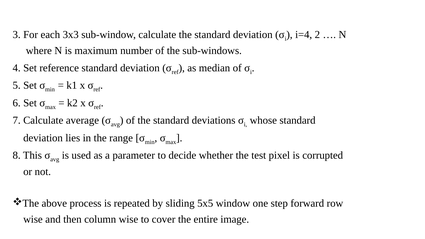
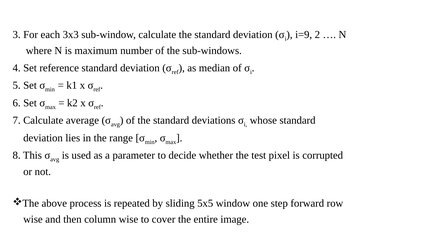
i=4: i=4 -> i=9 (304, 35)
